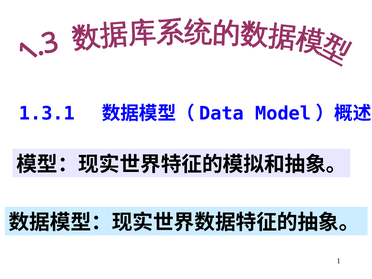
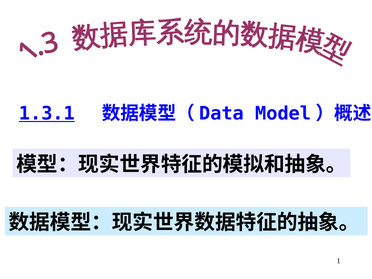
1.3.1 underline: none -> present (47, 113)
